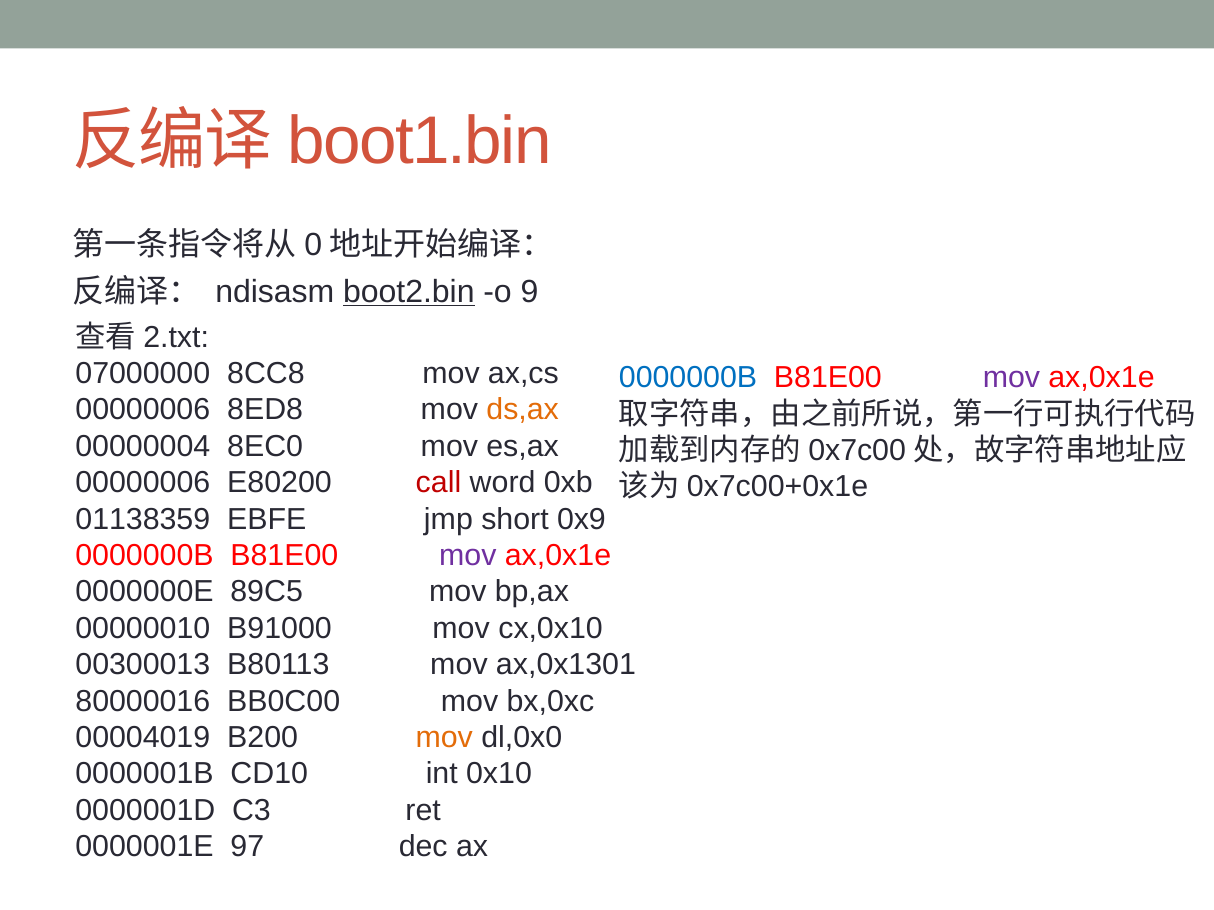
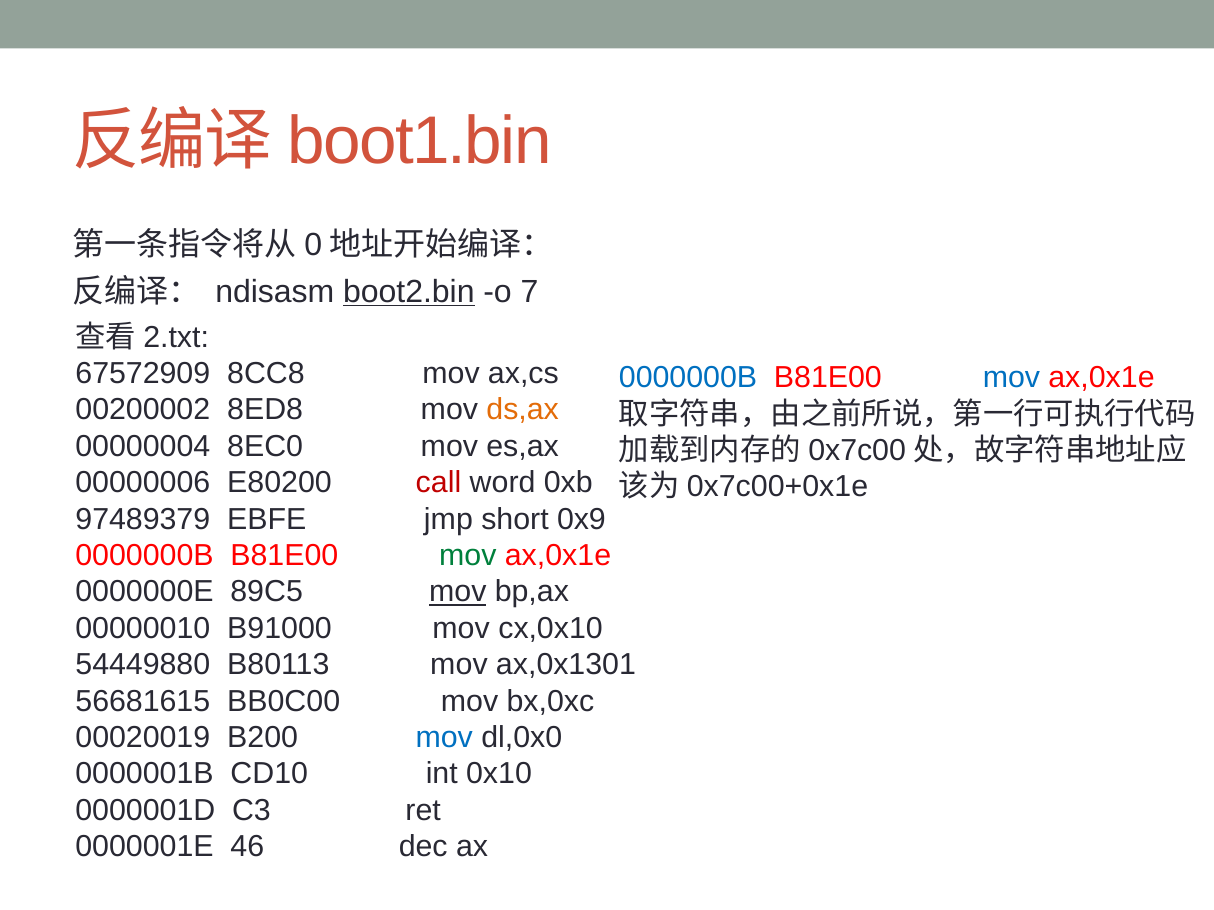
9: 9 -> 7 (530, 292)
07000000: 07000000 -> 67572909 (143, 374)
mov colour: purple -> blue (1011, 378)
00000006: 00000006 -> 00200002 (143, 410)
01138359: 01138359 -> 97489379 (143, 519)
mov colour: purple -> green (468, 556)
mov underline: none -> present (458, 592)
00300013: 00300013 -> 54449880 (143, 665)
80000016: 80000016 -> 56681615 (143, 702)
00004019: 00004019 -> 00020019 (143, 738)
mov colour: orange -> blue (444, 738)
97: 97 -> 46 (247, 847)
